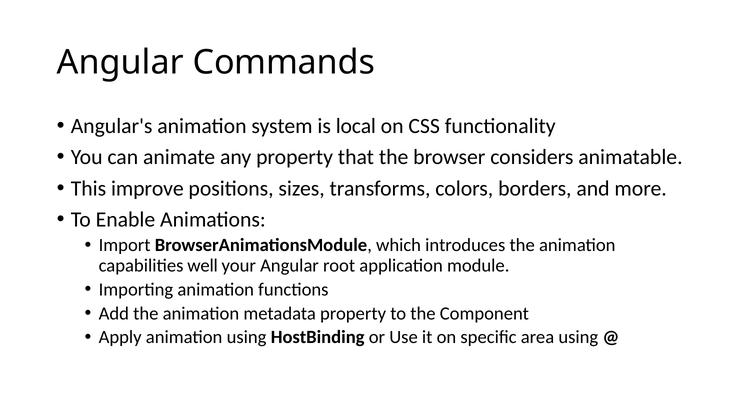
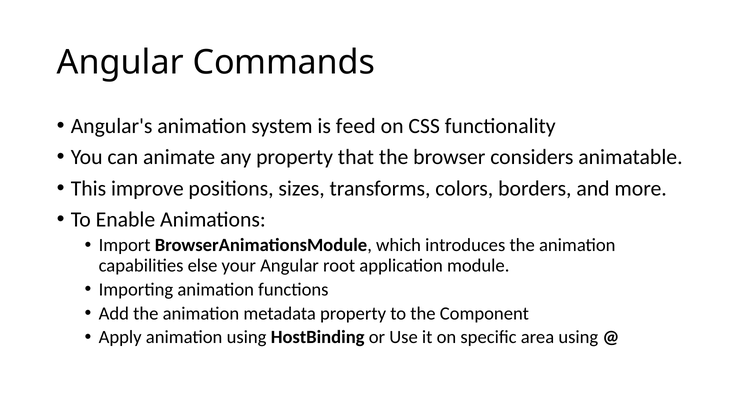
local: local -> feed (356, 126)
well: well -> else (203, 265)
